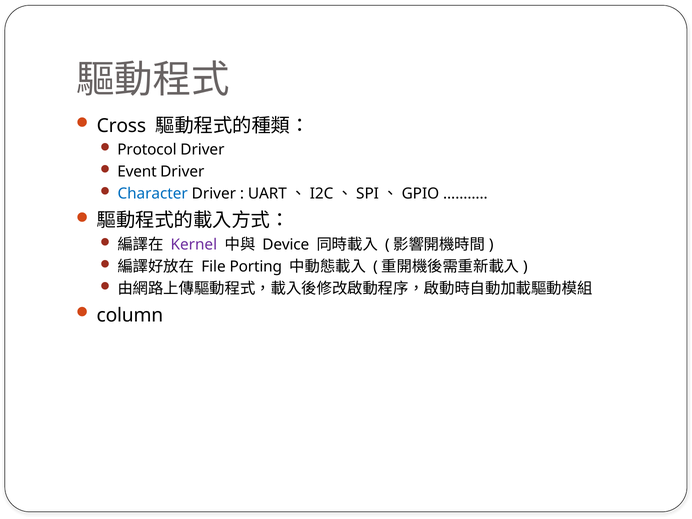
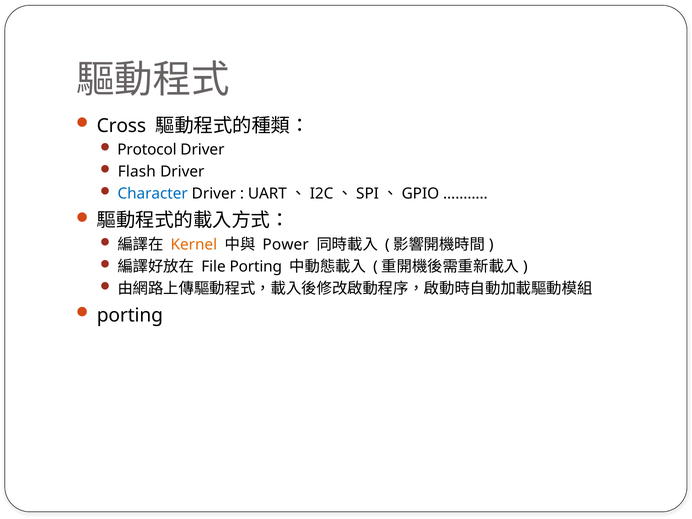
Event: Event -> Flash (137, 172)
Kernel colour: purple -> orange (194, 245)
Device: Device -> Power (286, 245)
column: column -> porting (130, 315)
